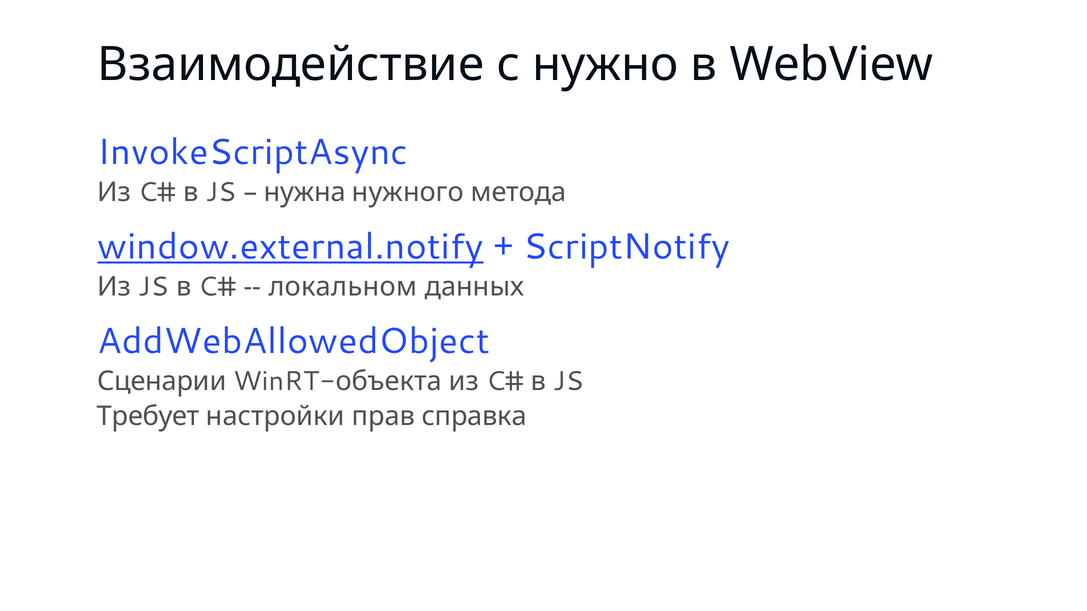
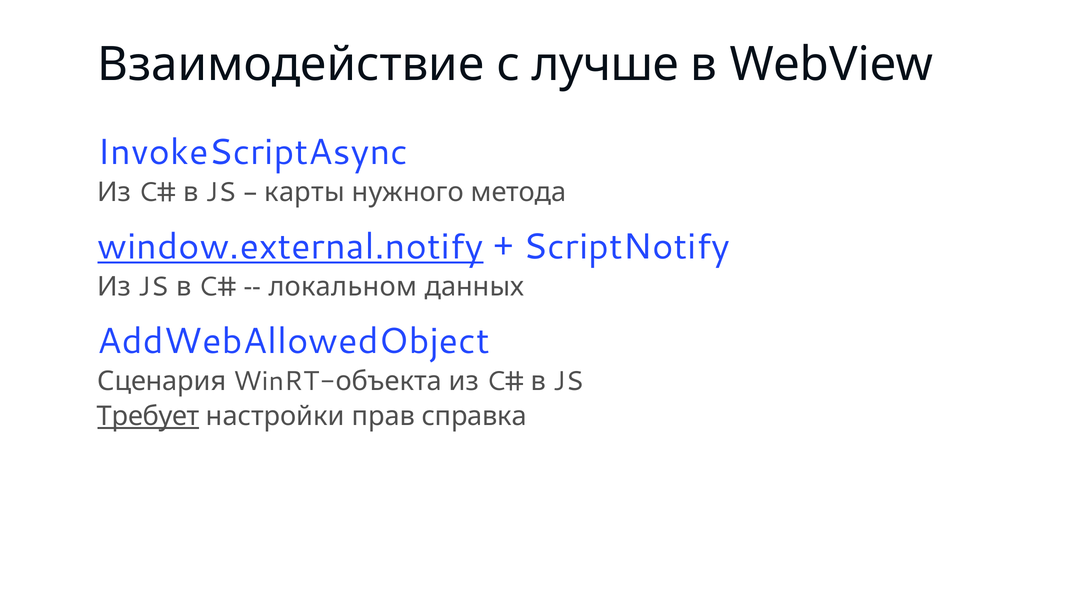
нужно: нужно -> лучше (605, 65)
нужна: нужна -> карты (305, 193)
Сценарии: Сценарии -> Сценария (162, 382)
Требует underline: none -> present (148, 417)
